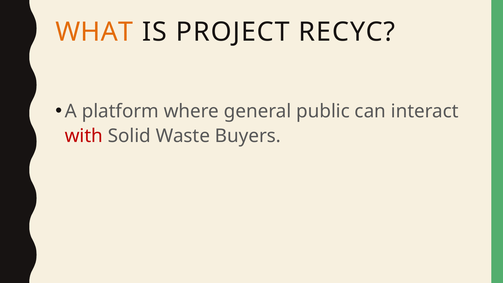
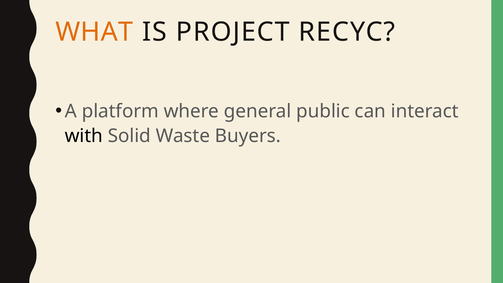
with colour: red -> black (84, 136)
